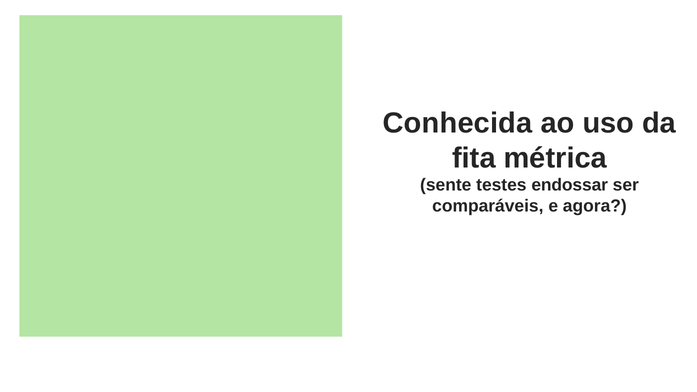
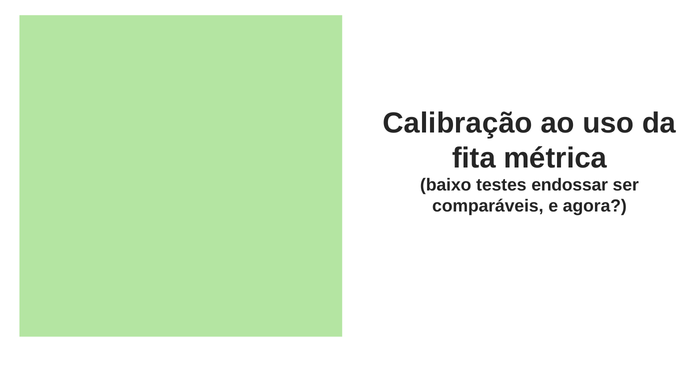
Conhecida: Conhecida -> Calibração (458, 123)
sente: sente -> baixo (446, 185)
